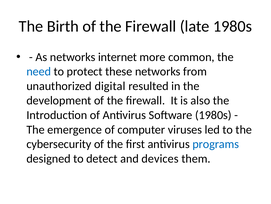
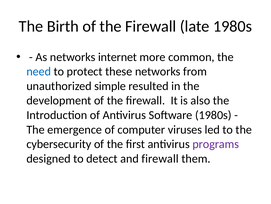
digital: digital -> simple (110, 86)
programs colour: blue -> purple (216, 144)
and devices: devices -> firewall (160, 158)
